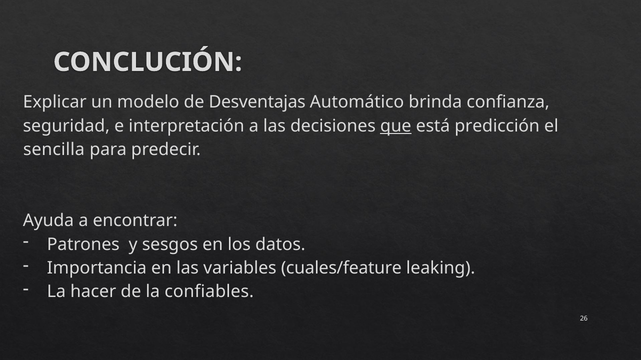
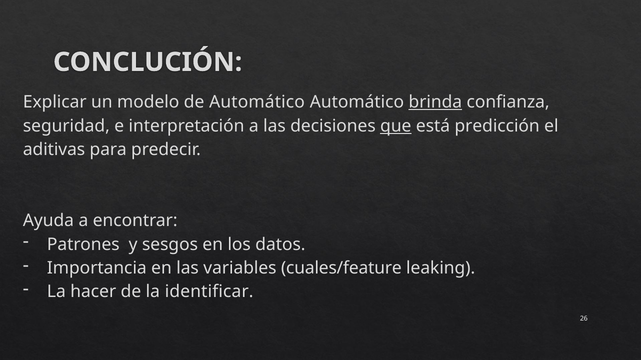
de Desventajas: Desventajas -> Automático (257, 102)
brinda underline: none -> present (435, 102)
sencilla: sencilla -> aditivas (54, 150)
confiables: confiables -> identificar (209, 292)
